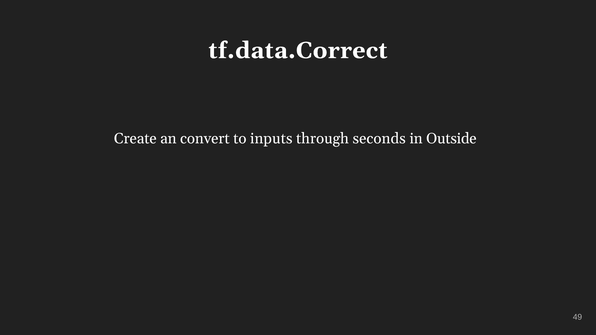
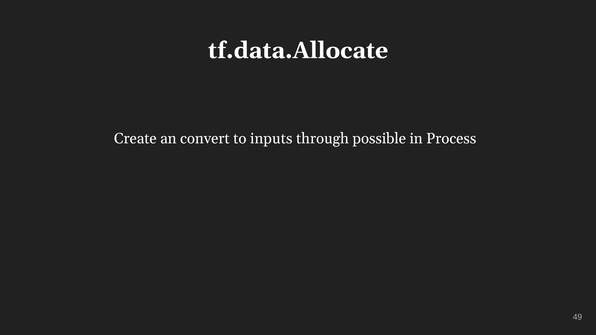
tf.data.Correct: tf.data.Correct -> tf.data.Allocate (298, 50)
seconds: seconds -> possible (379, 139)
Outside: Outside -> Process (451, 139)
